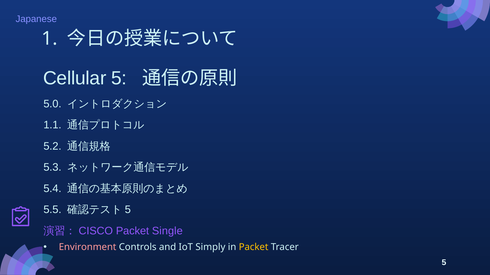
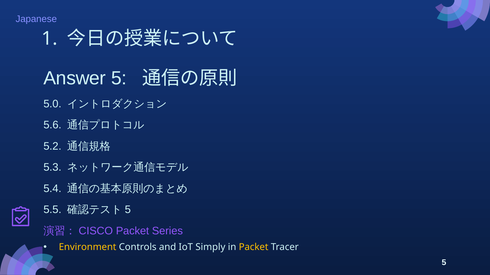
Cellular: Cellular -> Answer (75, 79)
1.1: 1.1 -> 5.6 (52, 125)
Single: Single -> Series (167, 231)
Environment colour: pink -> yellow (88, 248)
